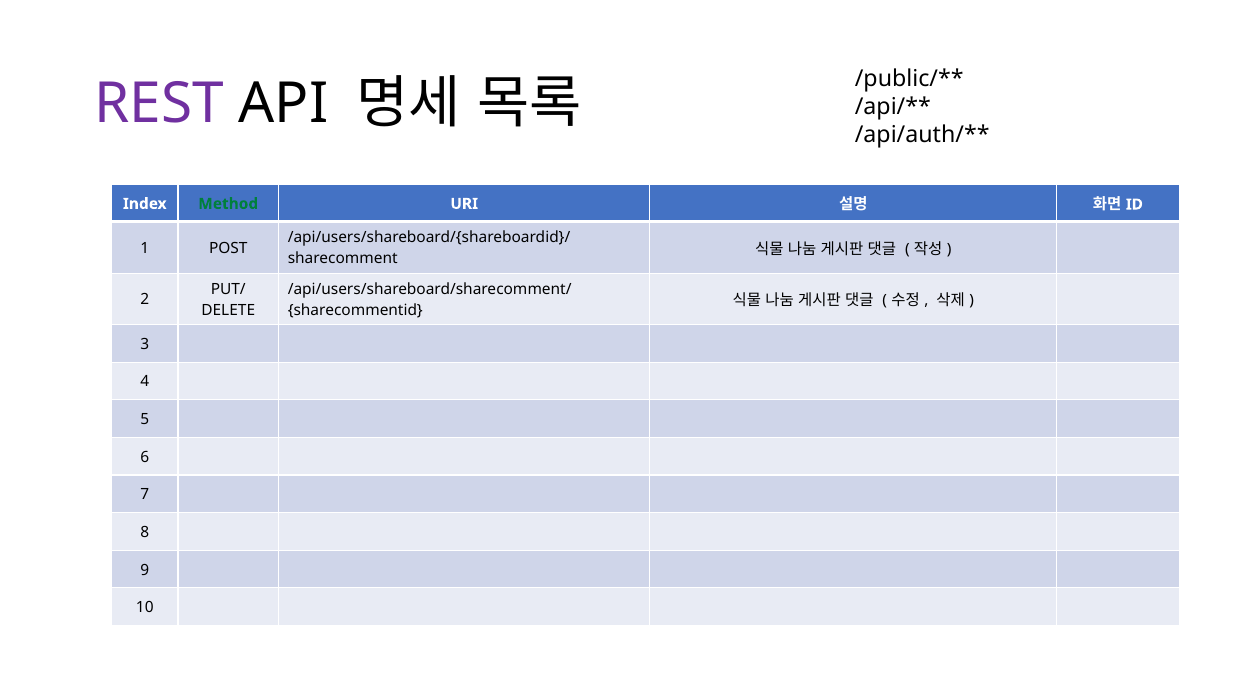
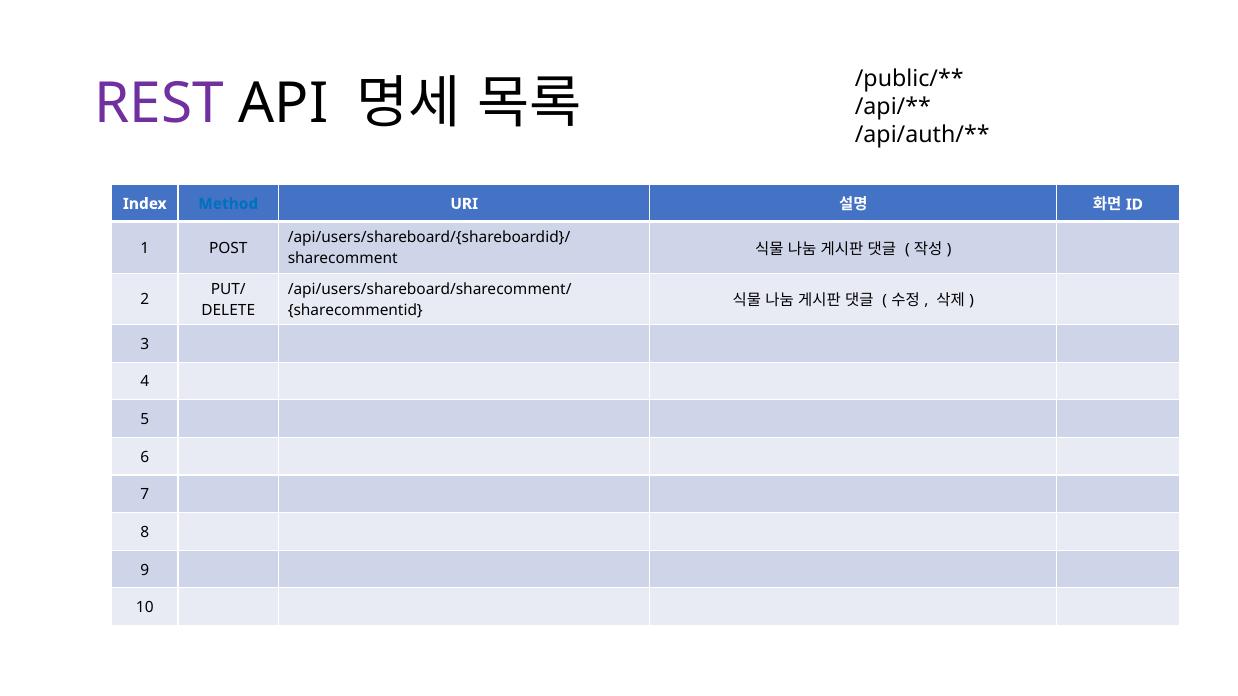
Method colour: green -> blue (228, 204)
